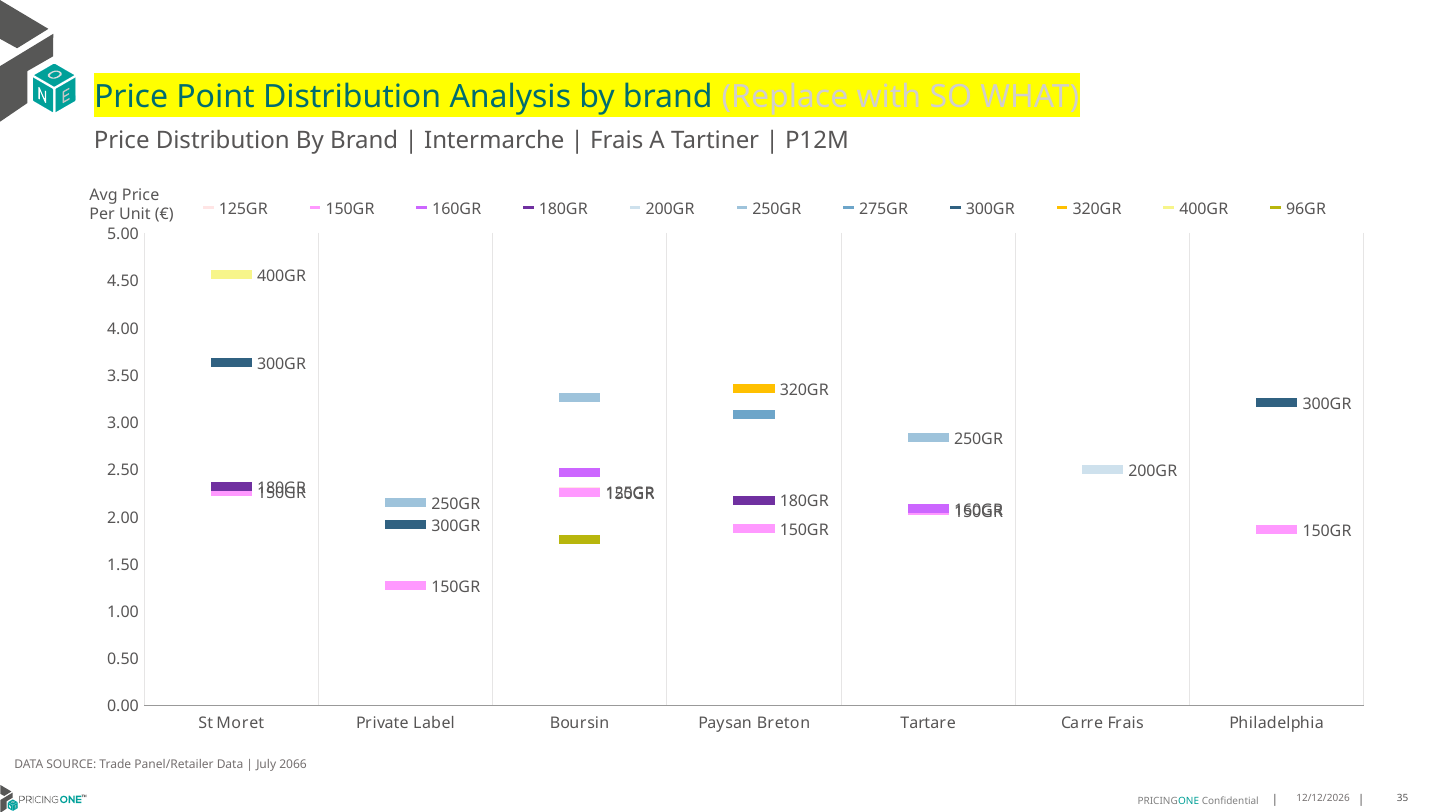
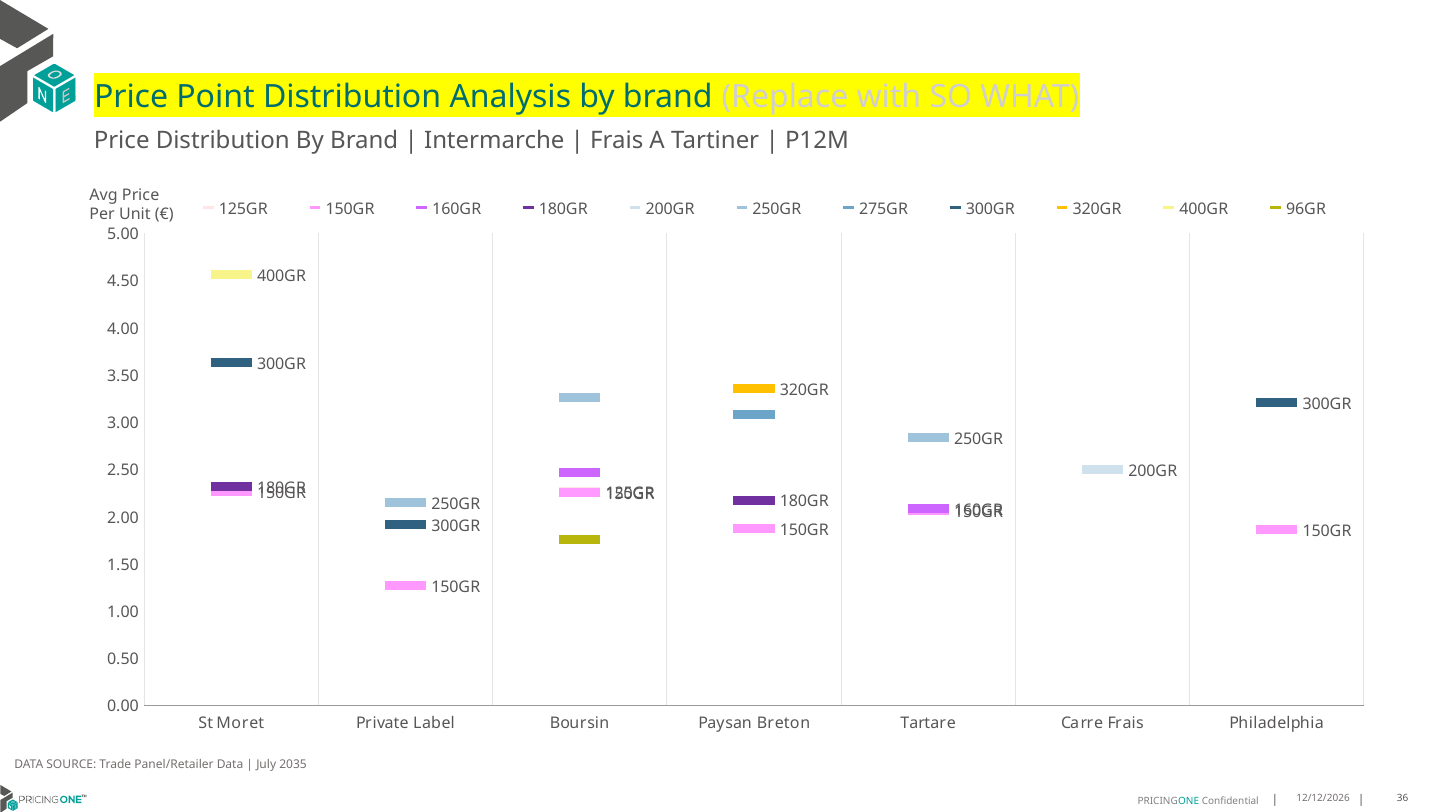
2066: 2066 -> 2035 (293, 765)
35: 35 -> 36 (1403, 799)
